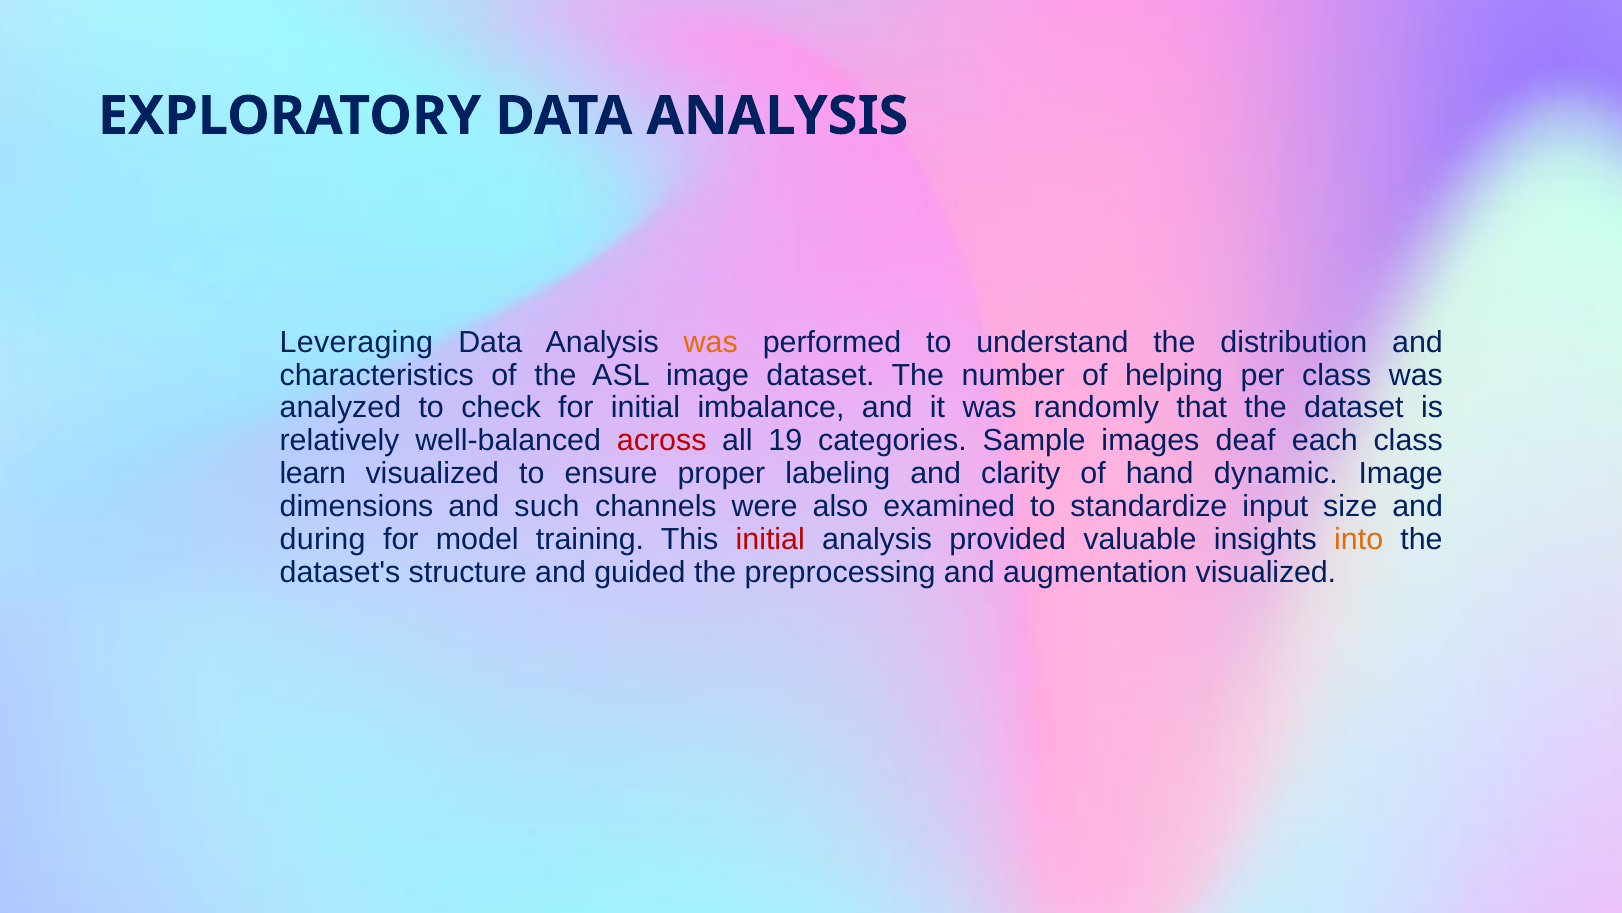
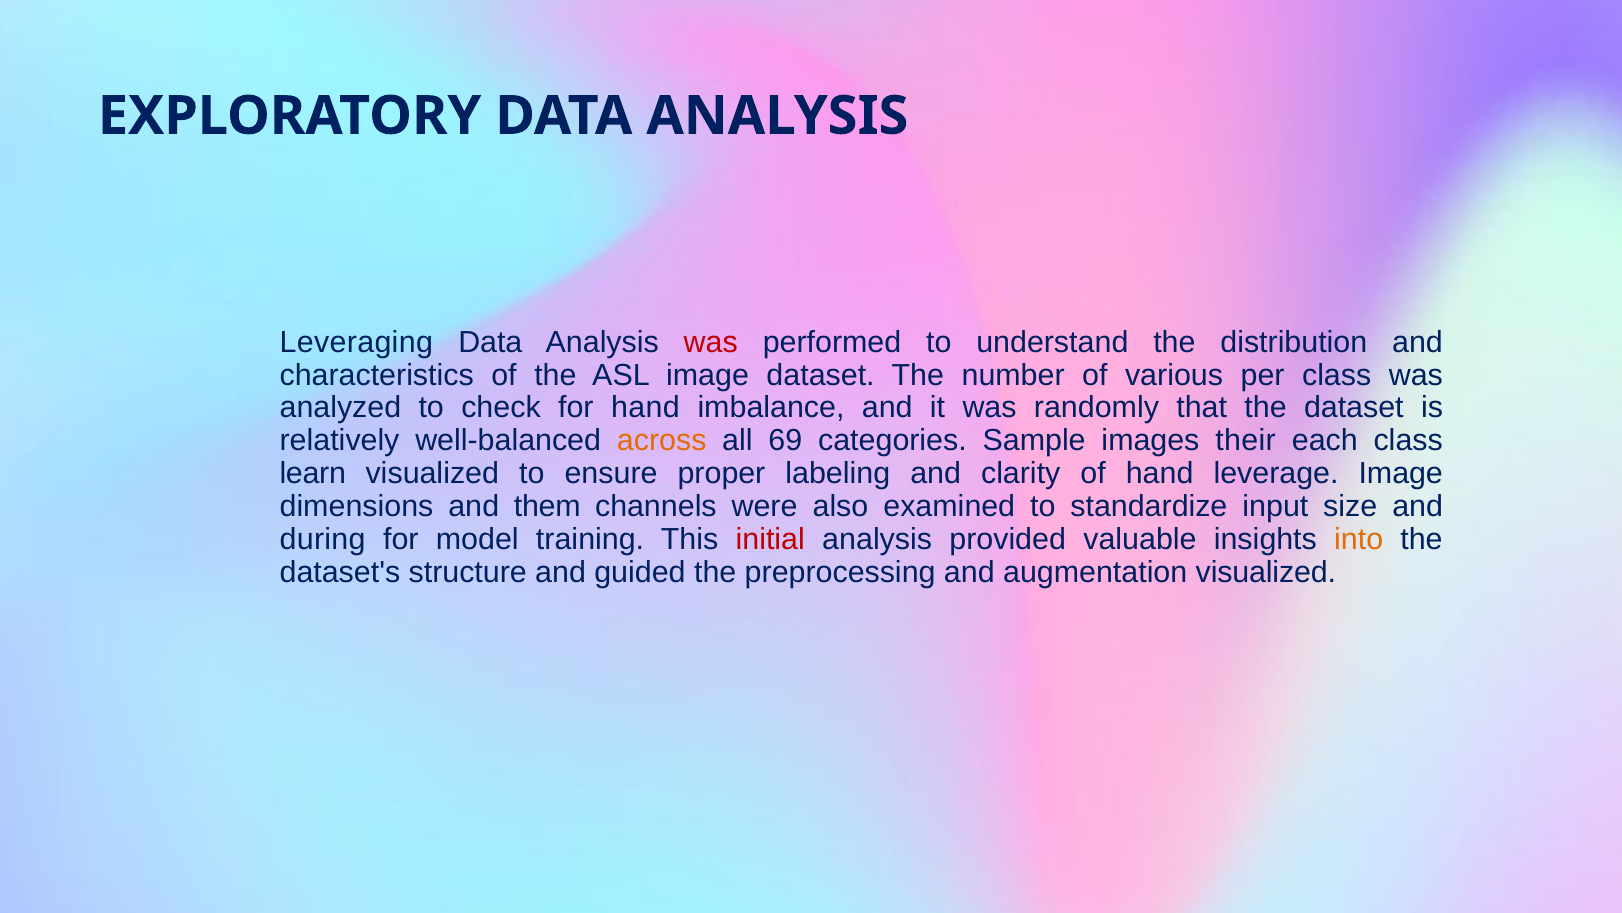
was colour: orange -> red (711, 342)
helping: helping -> various (1174, 375)
for initial: initial -> hand (645, 408)
across colour: red -> orange (662, 440)
19: 19 -> 69 (785, 440)
deaf: deaf -> their (1246, 440)
dynamic: dynamic -> leverage (1276, 473)
such: such -> them (547, 506)
